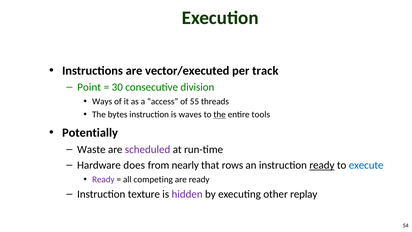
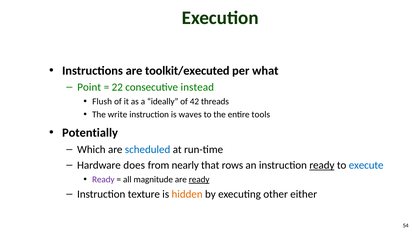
vector/executed: vector/executed -> toolkit/executed (187, 71)
track: track -> what (265, 71)
30: 30 -> 22 (117, 87)
division: division -> instead (197, 87)
Ways: Ways -> Flush (102, 101)
access: access -> ideally (163, 101)
55: 55 -> 42 (194, 101)
bytes: bytes -> write (118, 114)
the underline: present -> none (220, 114)
Waste: Waste -> Which (91, 149)
scheduled colour: purple -> blue (148, 149)
competing: competing -> magnitude (153, 179)
ready underline: none -> present (199, 179)
hidden colour: purple -> orange (187, 194)
replay: replay -> either (304, 194)
